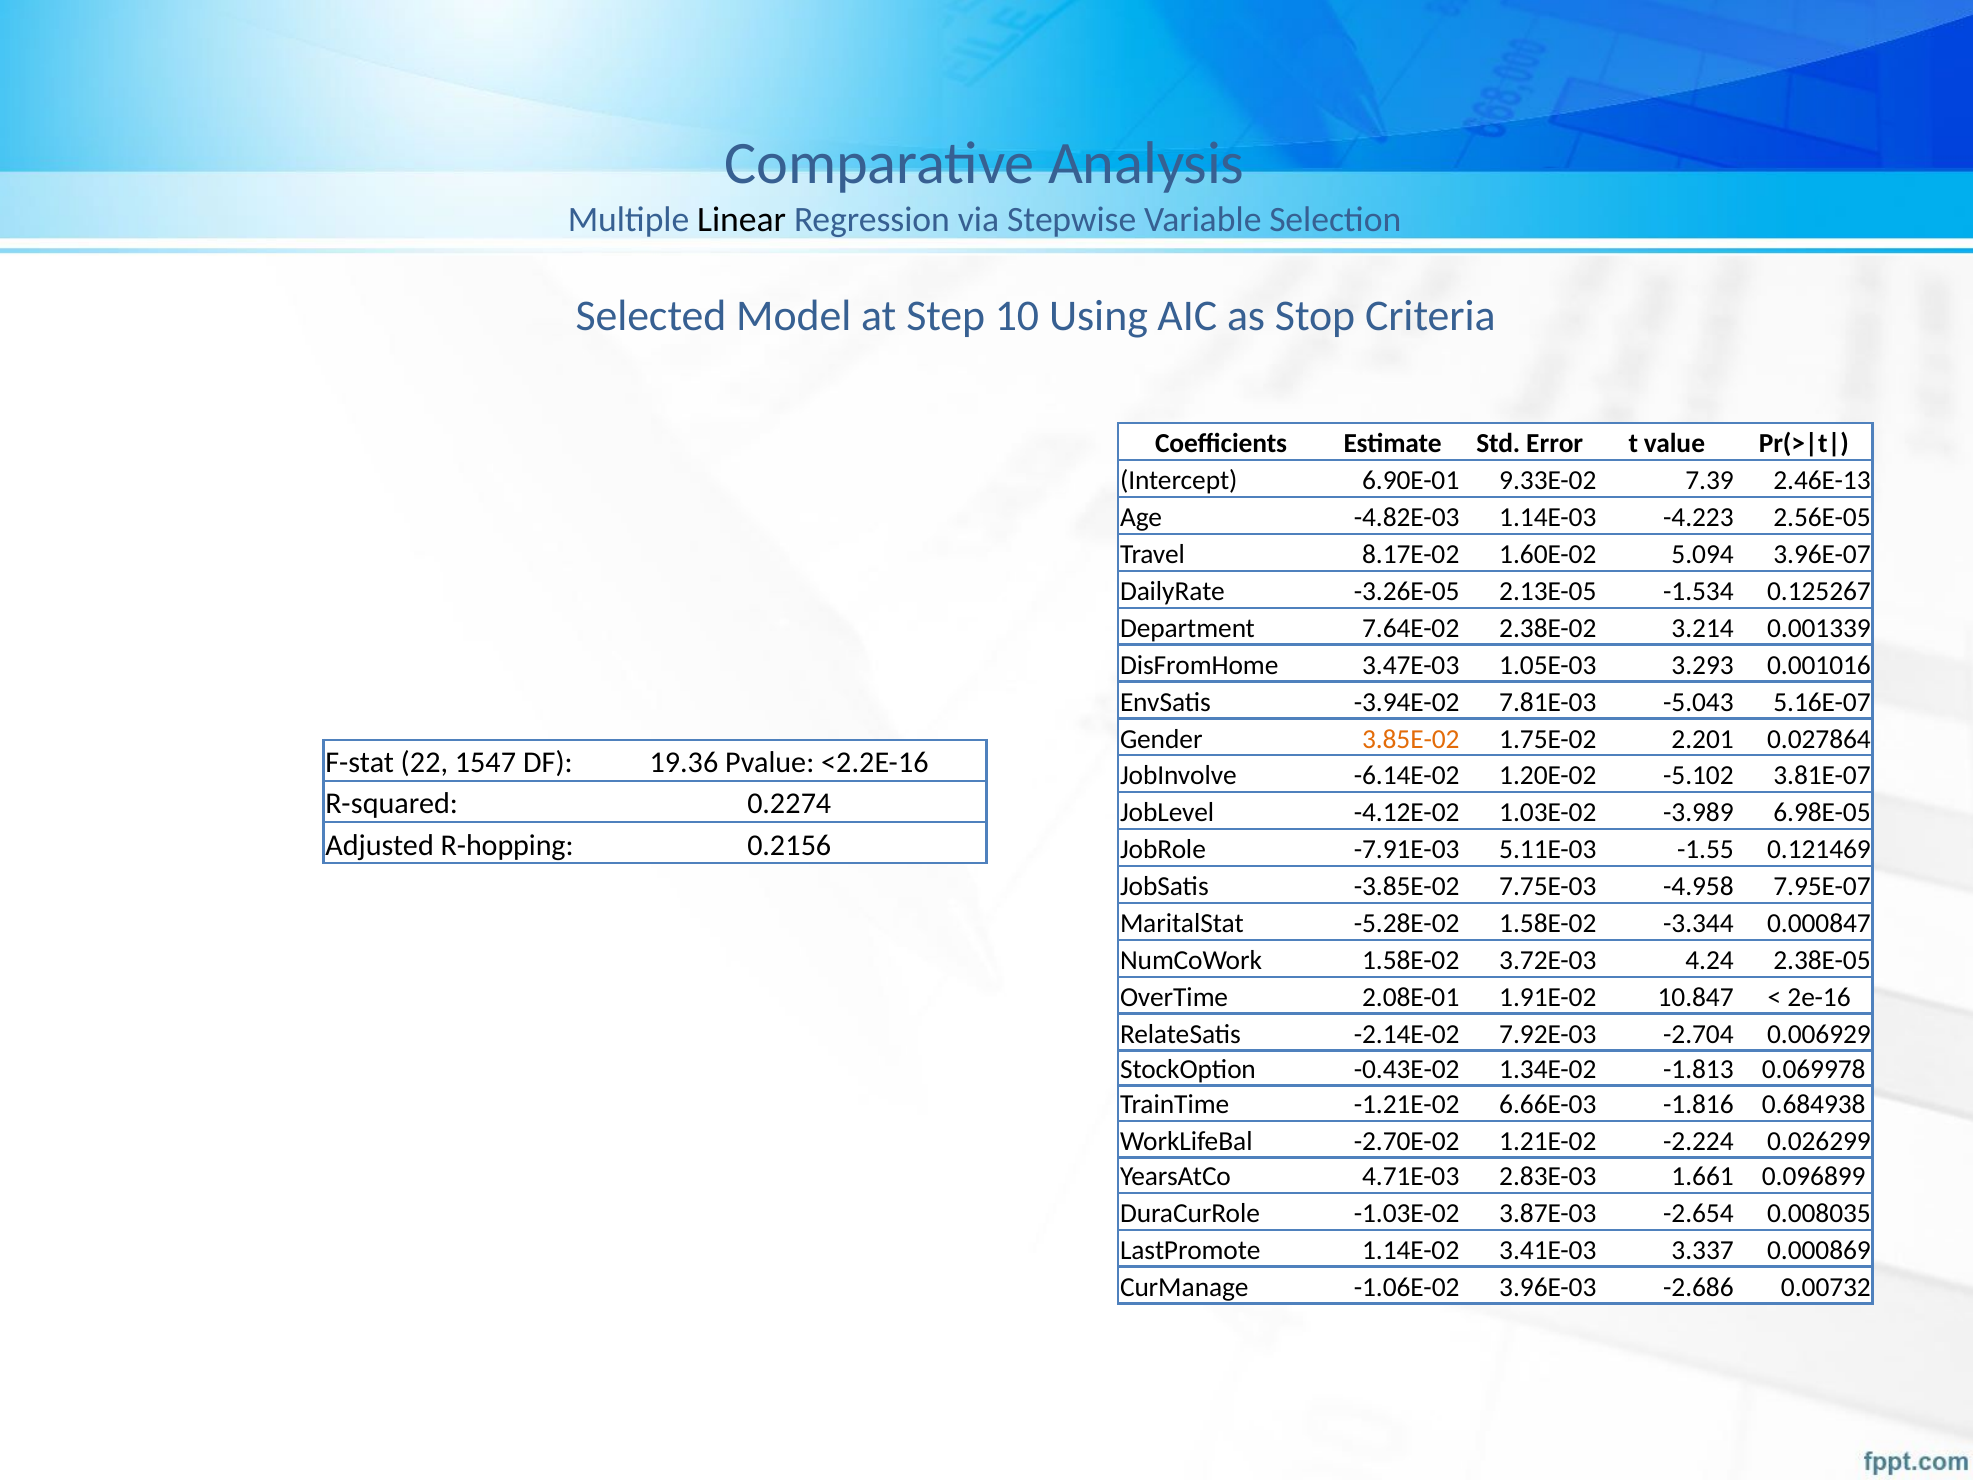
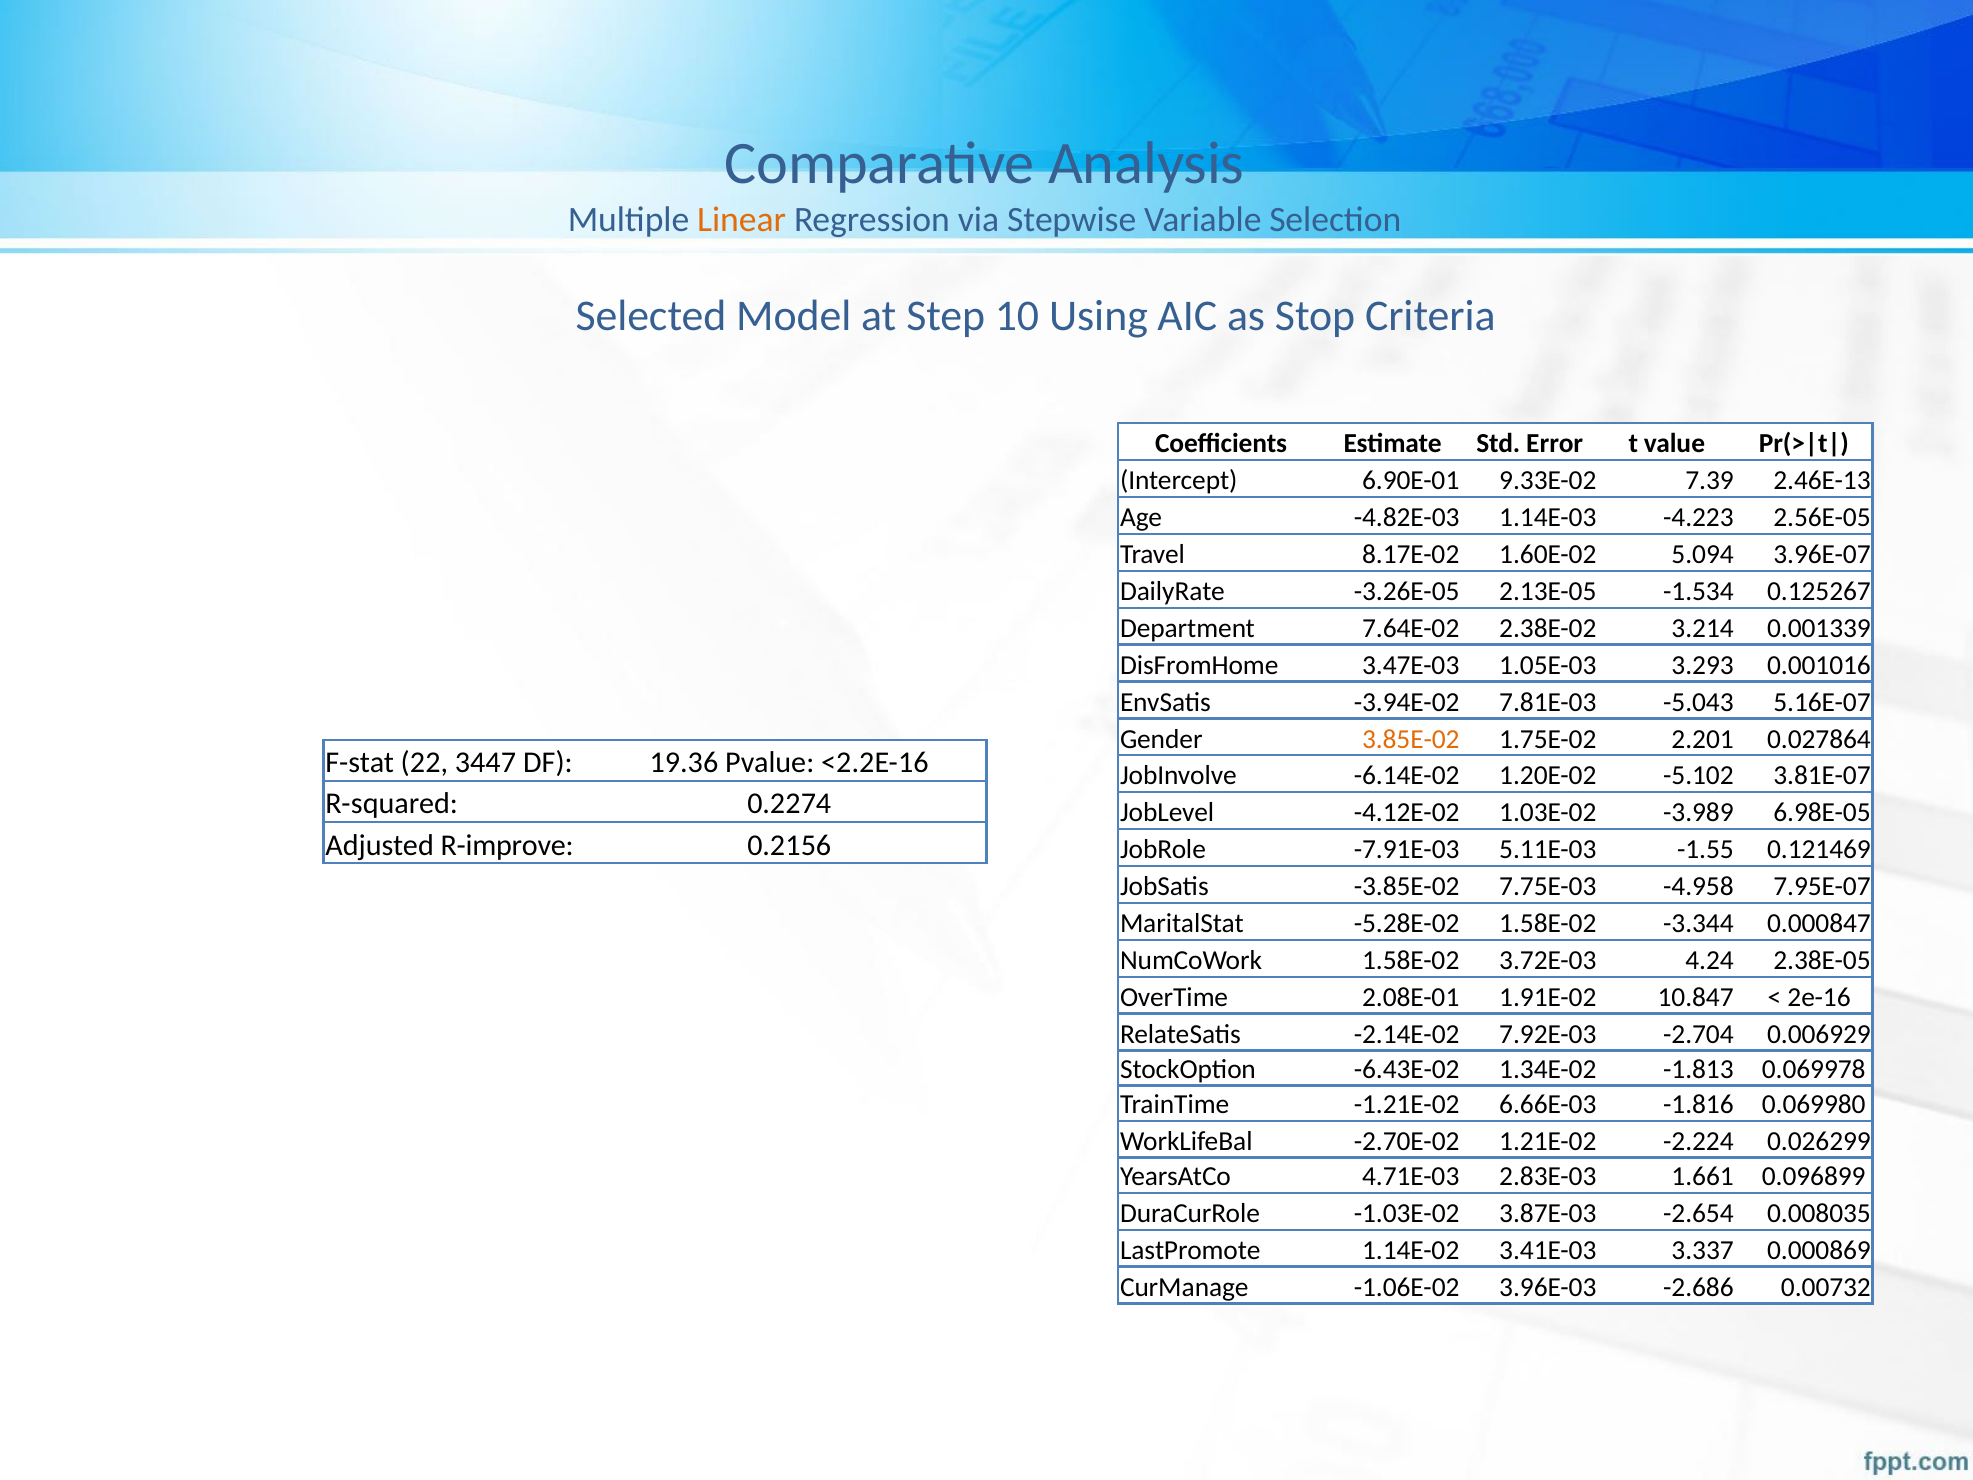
Linear colour: black -> orange (742, 220)
1547: 1547 -> 3447 (485, 763)
R-hopping: R-hopping -> R-improve (507, 845)
-0.43E-02: -0.43E-02 -> -6.43E-02 (1407, 1069)
0.684938: 0.684938 -> 0.069980 (1814, 1104)
